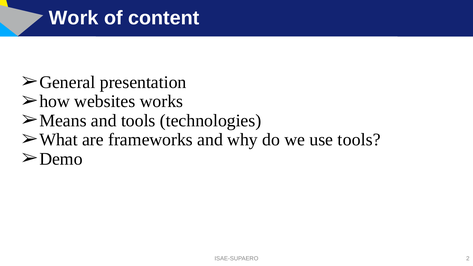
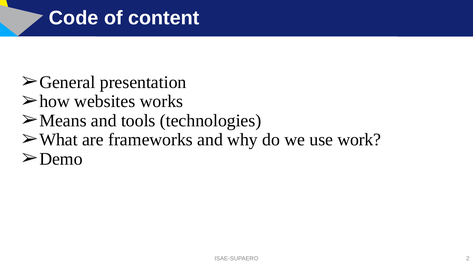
Work: Work -> Code (74, 18)
use tools: tools -> work (359, 140)
